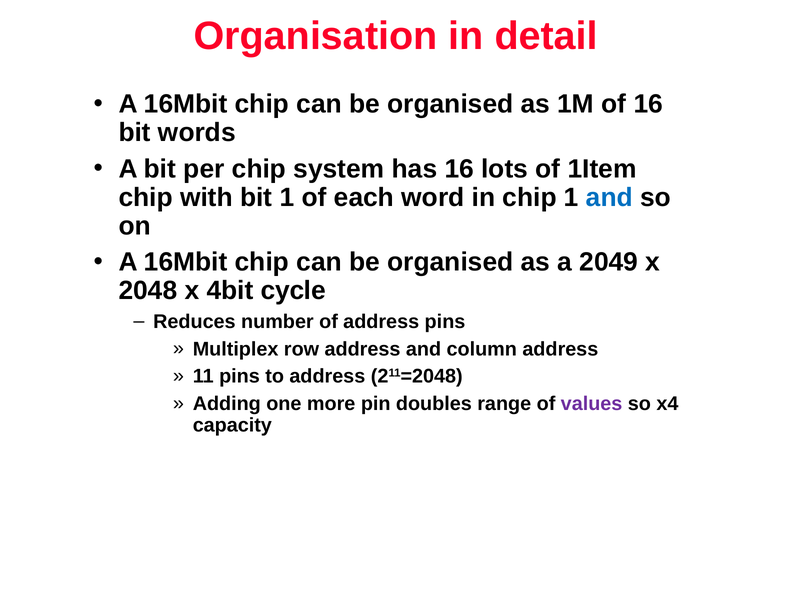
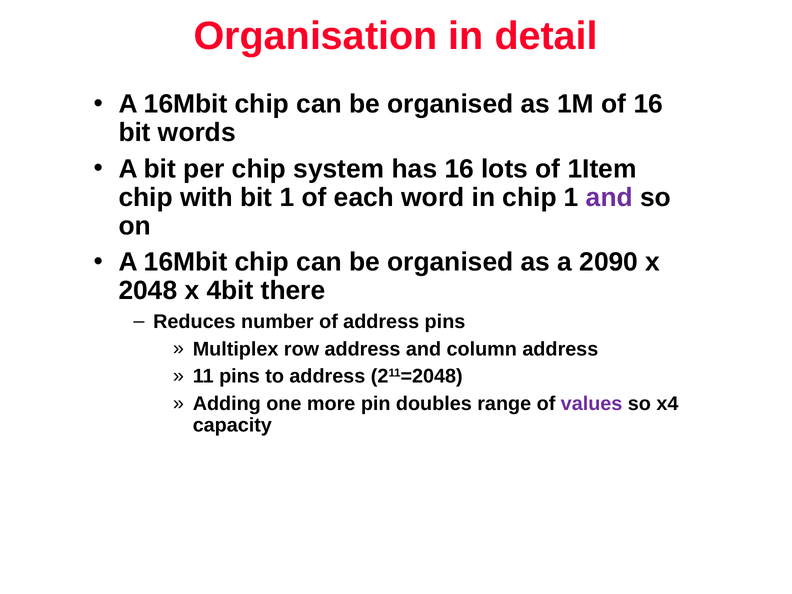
and colour: blue -> purple (609, 197)
2049: 2049 -> 2090 (609, 262)
cycle: cycle -> there (293, 291)
